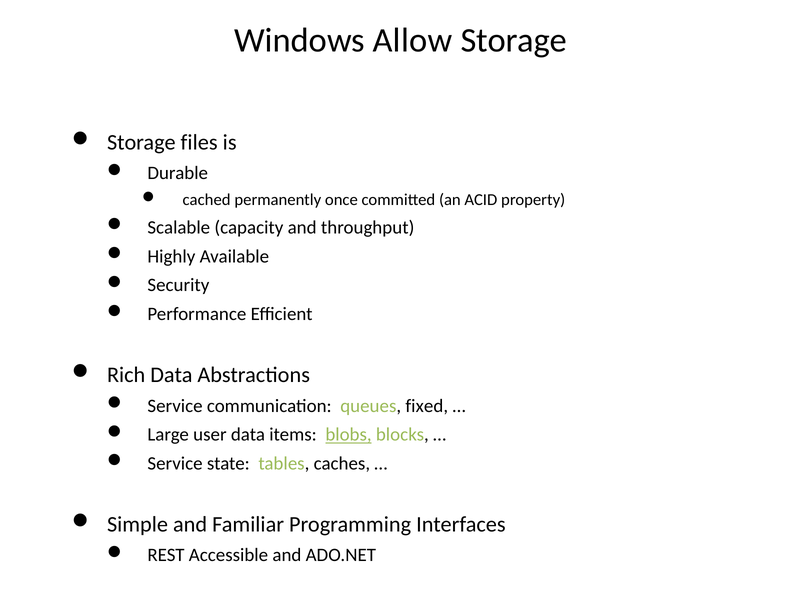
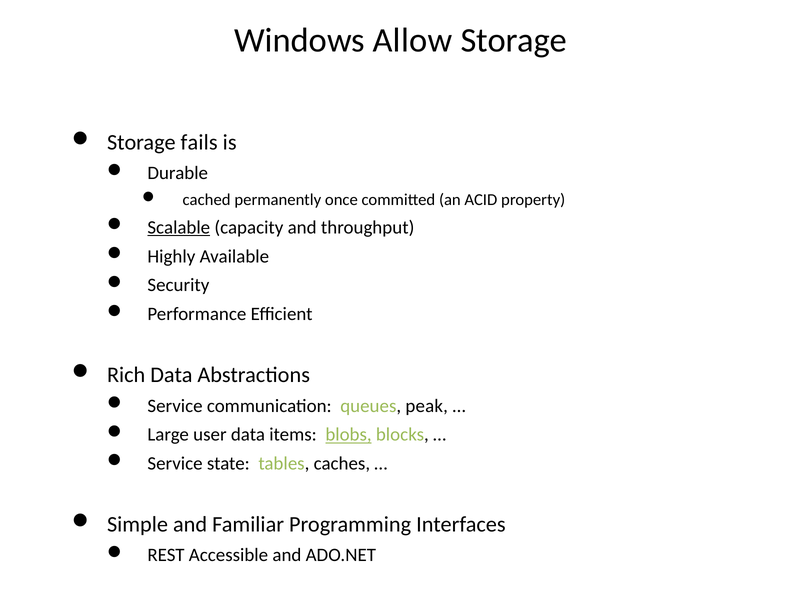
files: files -> fails (199, 143)
Scalable underline: none -> present (179, 228)
fixed: fixed -> peak (427, 406)
